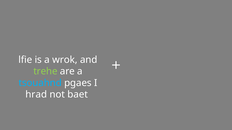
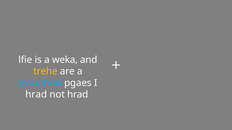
wrok: wrok -> weka (65, 60)
trehe colour: light green -> yellow (45, 72)
not baet: baet -> hrad (78, 95)
